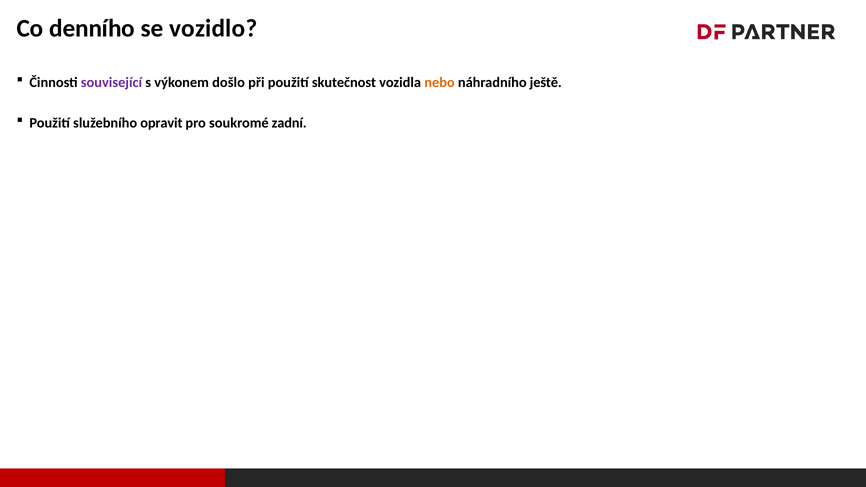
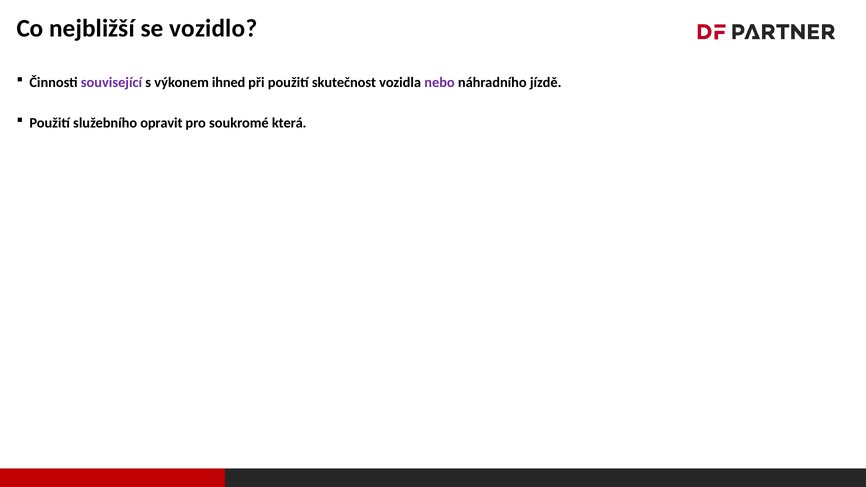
denního: denního -> nejbližší (92, 28)
došlo: došlo -> ihned (229, 83)
nebo colour: orange -> purple (440, 83)
ještě: ještě -> jízdě (546, 83)
zadní: zadní -> která (289, 123)
